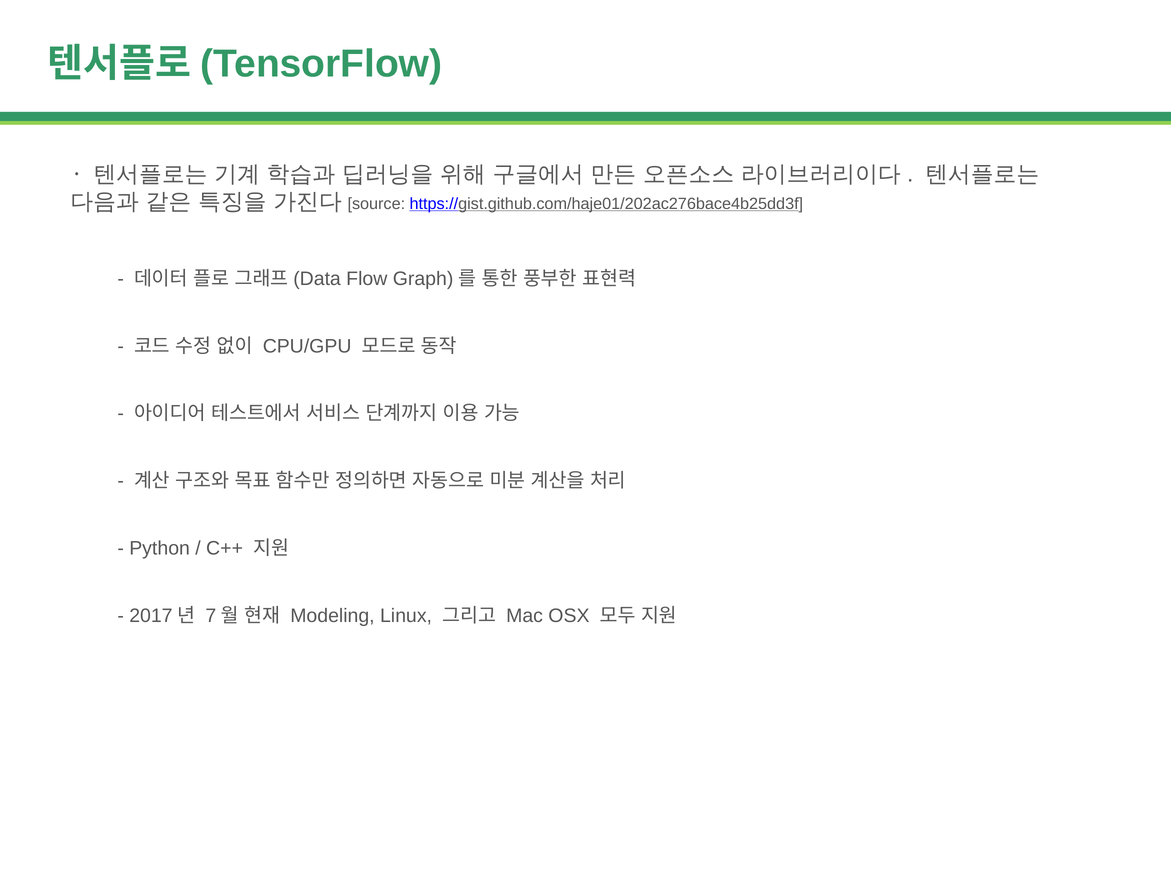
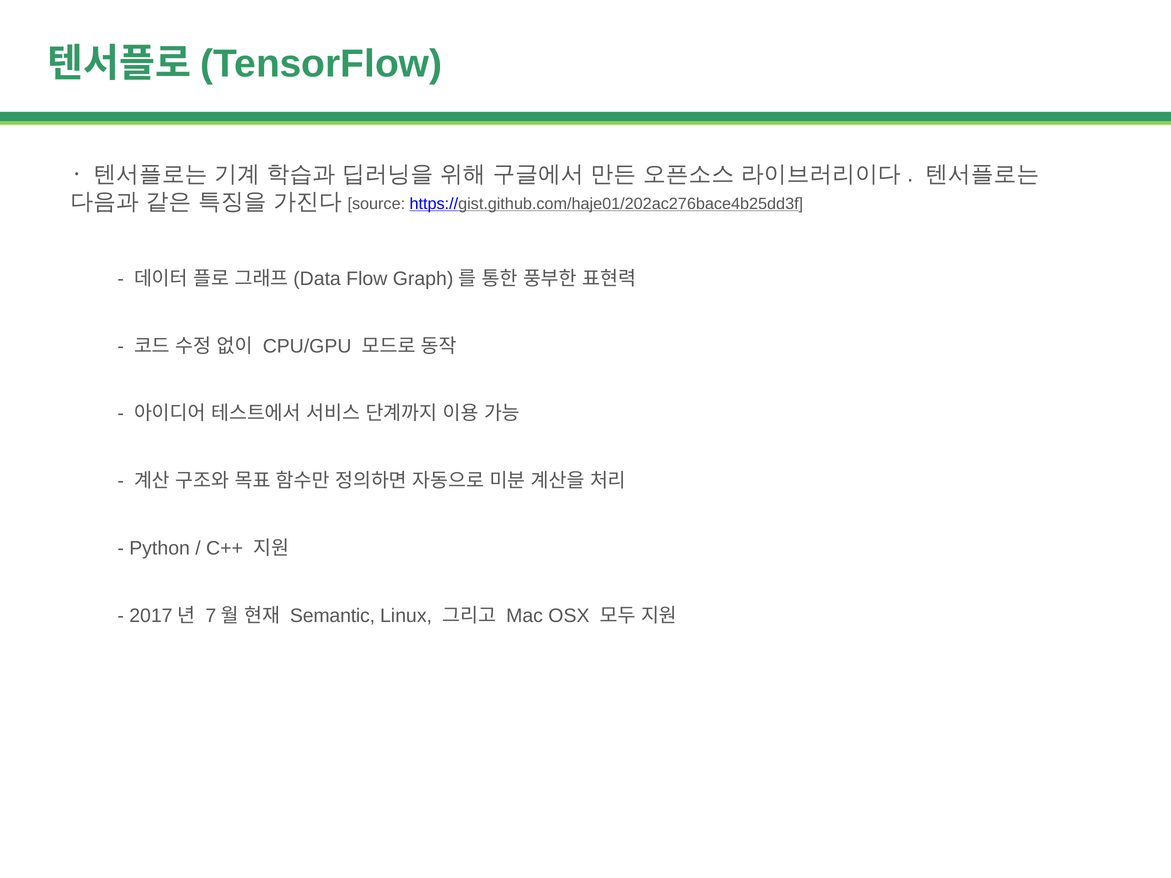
Modeling: Modeling -> Semantic (333, 616)
